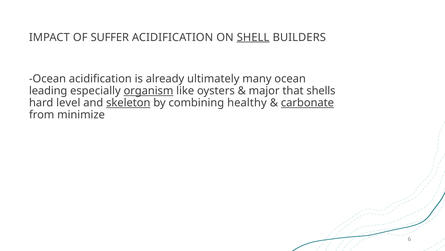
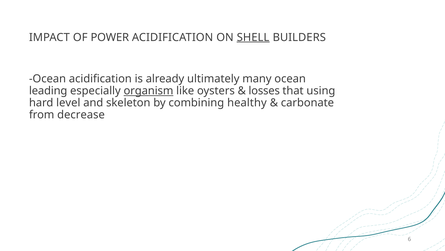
SUFFER: SUFFER -> POWER (110, 37)
major: major -> losses (264, 90)
shells: shells -> using (321, 90)
skeleton underline: present -> none (128, 102)
carbonate underline: present -> none (307, 102)
minimize: minimize -> decrease (81, 115)
